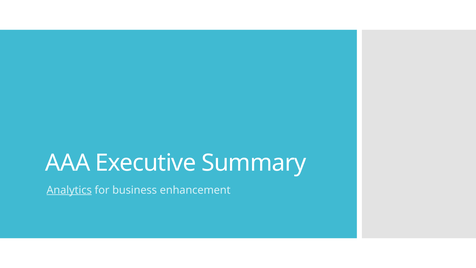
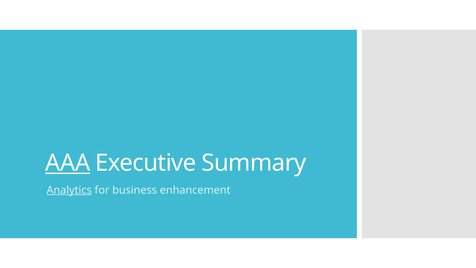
AAA underline: none -> present (68, 163)
